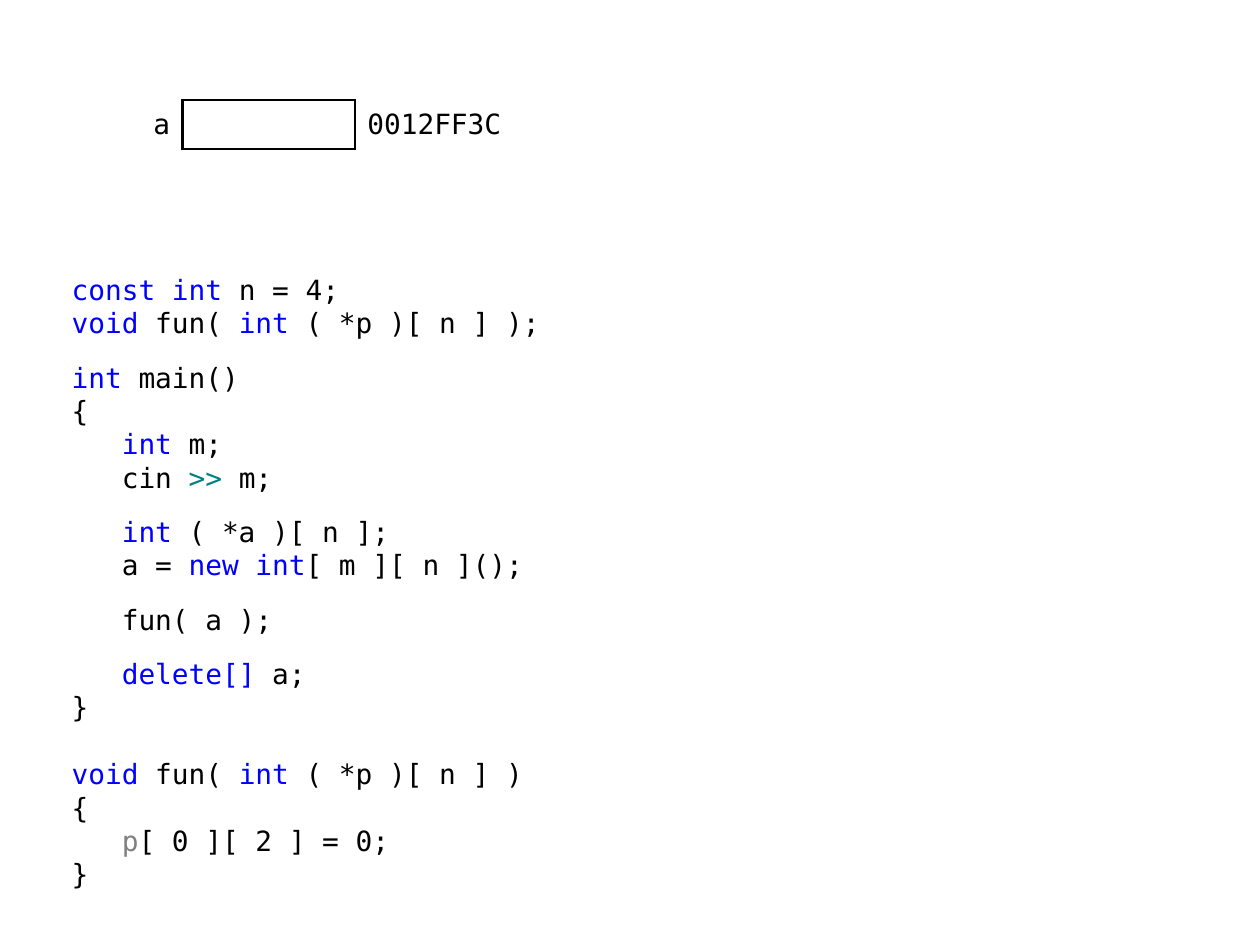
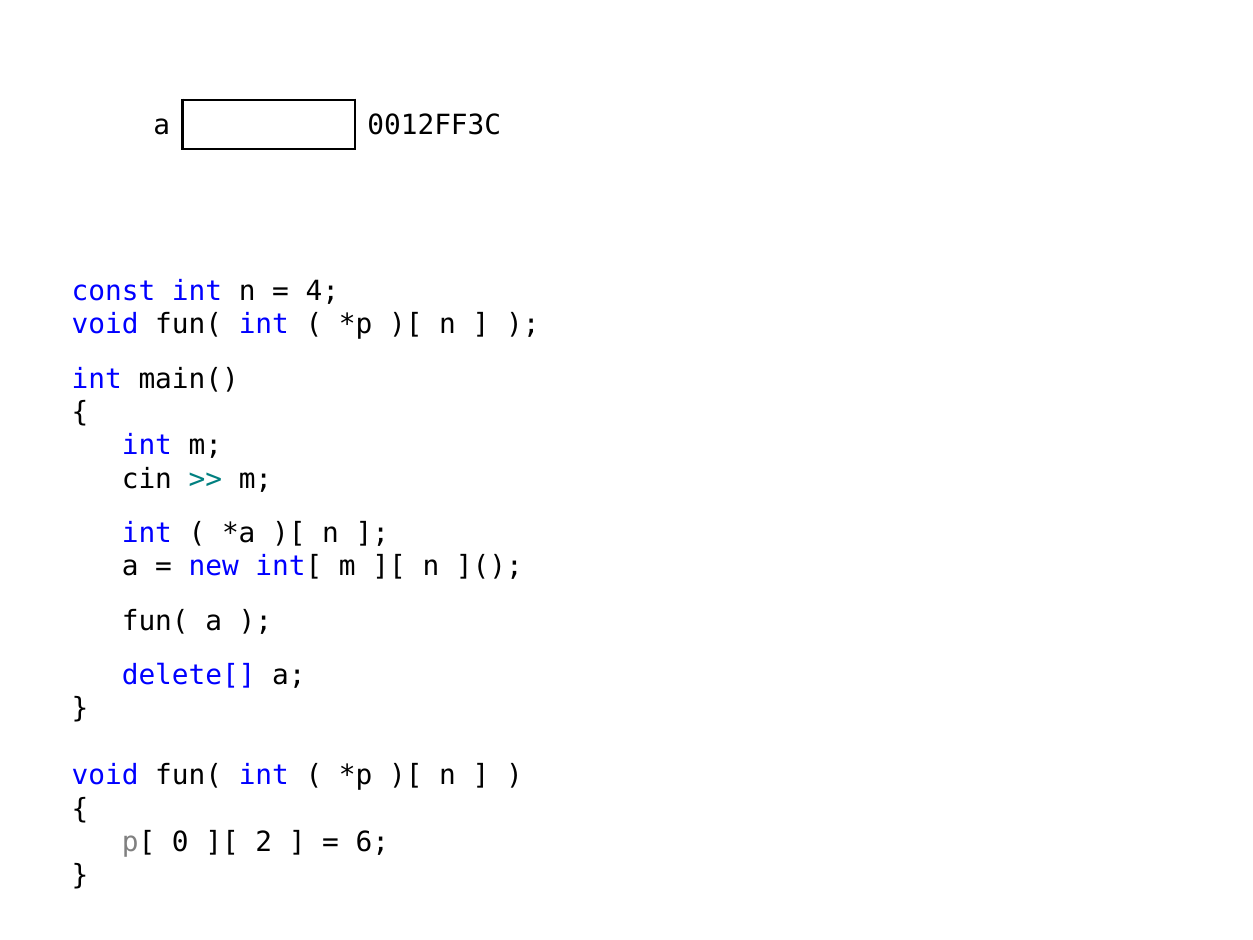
0: 0 -> 6 (372, 842)
